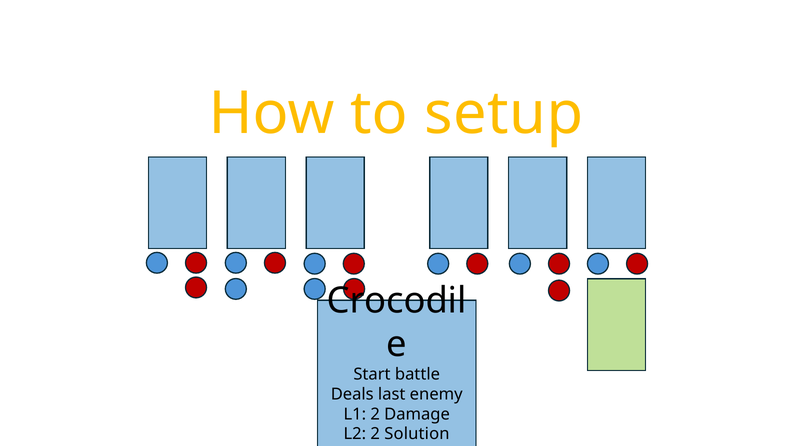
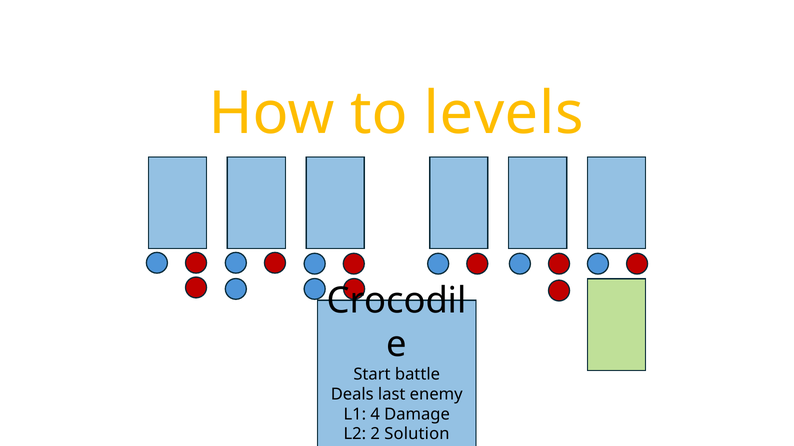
setup: setup -> levels (504, 114)
L1 2: 2 -> 4 (375, 415)
